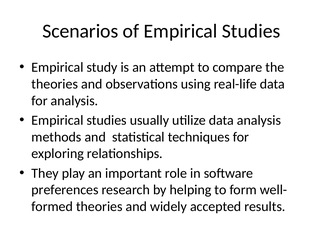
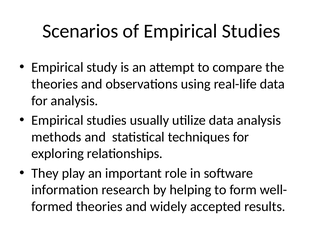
preferences: preferences -> information (65, 190)
